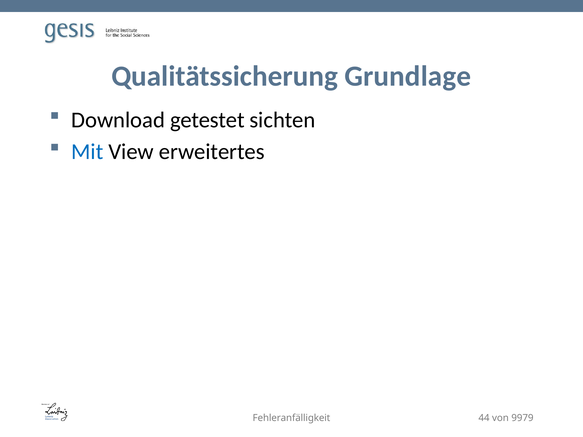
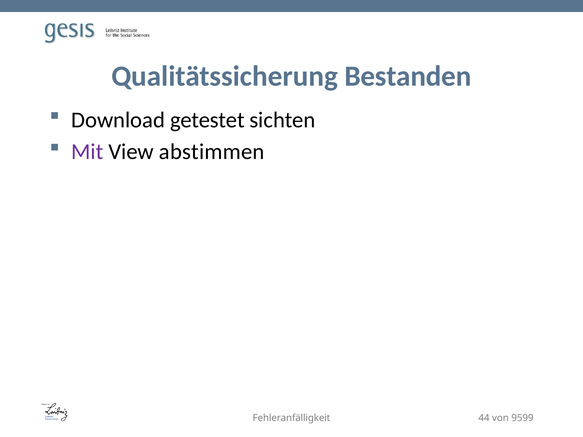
Grundlage: Grundlage -> Bestanden (408, 76)
Mit colour: blue -> purple (87, 152)
erweitertes: erweitertes -> abstimmen (212, 152)
9979: 9979 -> 9599 (522, 418)
